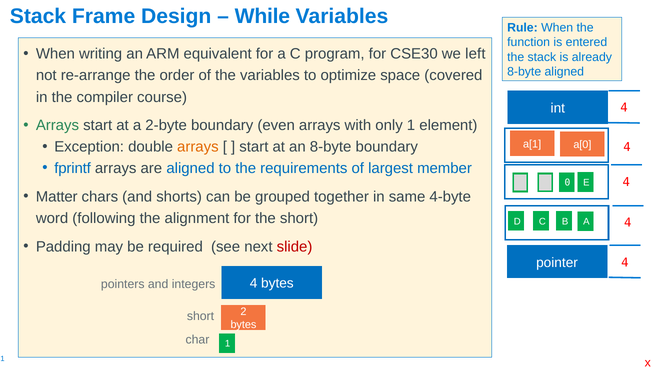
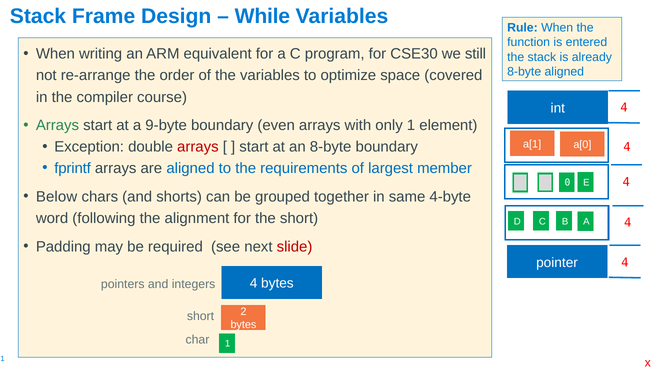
left: left -> still (476, 54)
2-byte: 2-byte -> 9-byte (166, 125)
arrays colour: orange -> red (198, 147)
Matter: Matter -> Below (57, 197)
